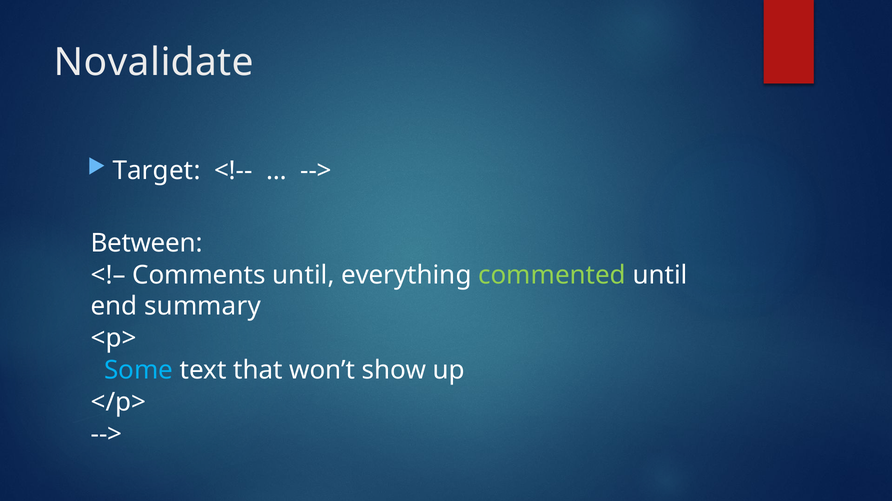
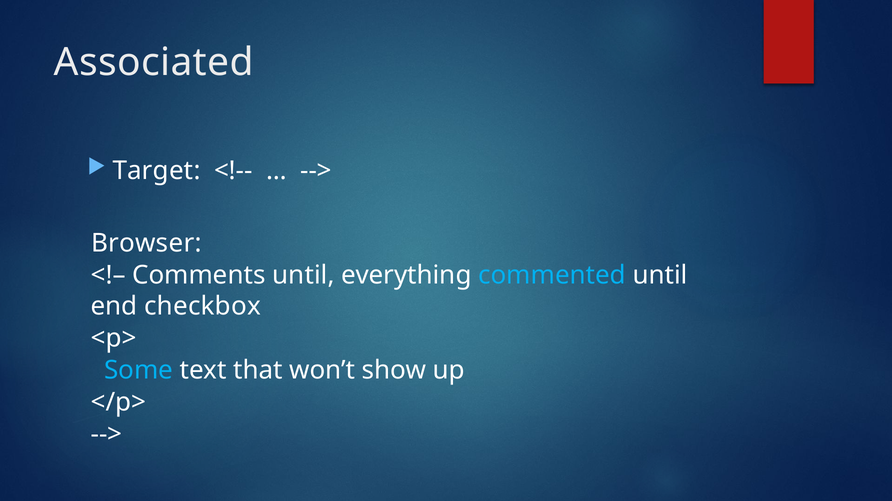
Novalidate: Novalidate -> Associated (154, 63)
Between: Between -> Browser (146, 243)
commented colour: light green -> light blue (552, 276)
summary: summary -> checkbox (202, 307)
